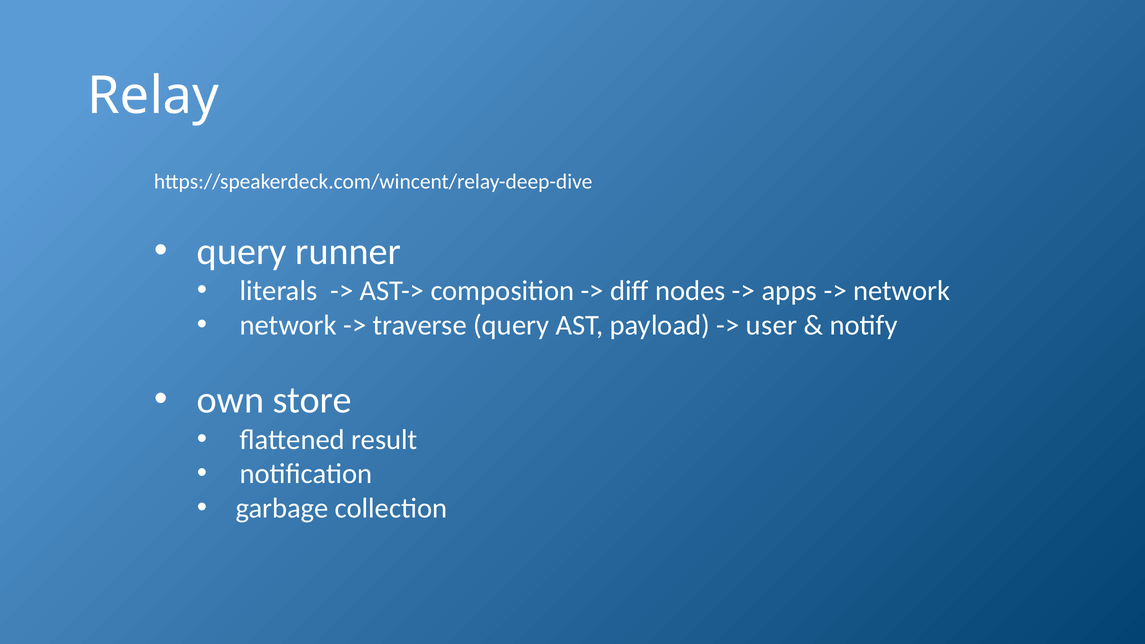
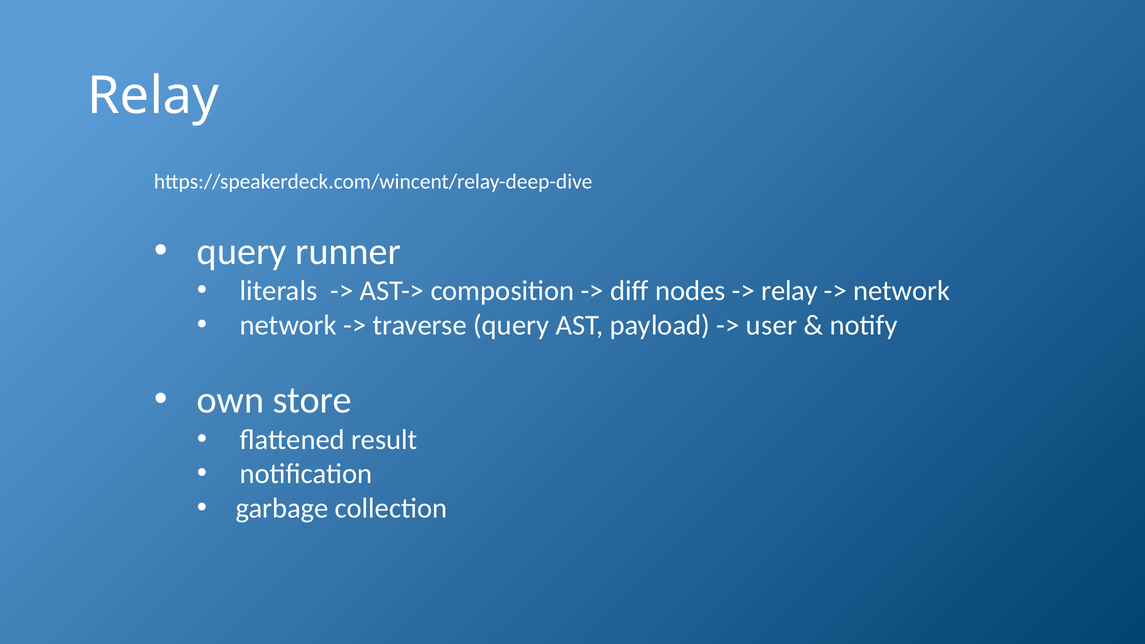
apps: apps -> relay (790, 291)
